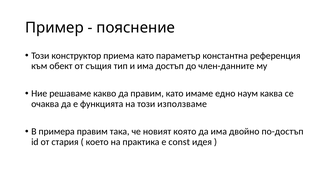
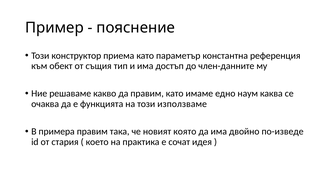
по-достъп: по-достъп -> по-изведе (283, 132)
const: const -> сочат (179, 142)
